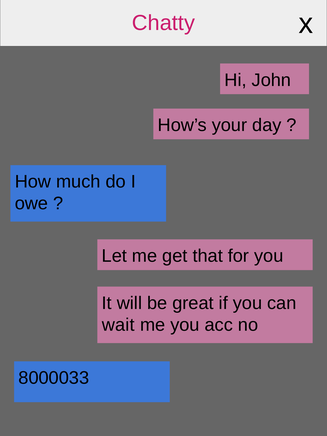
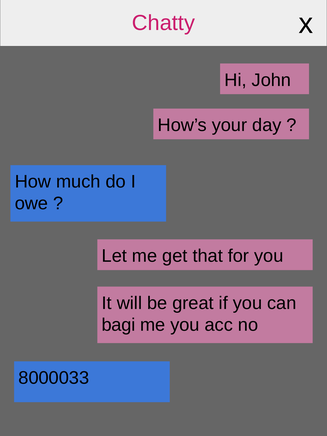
wait: wait -> bagi (118, 325)
